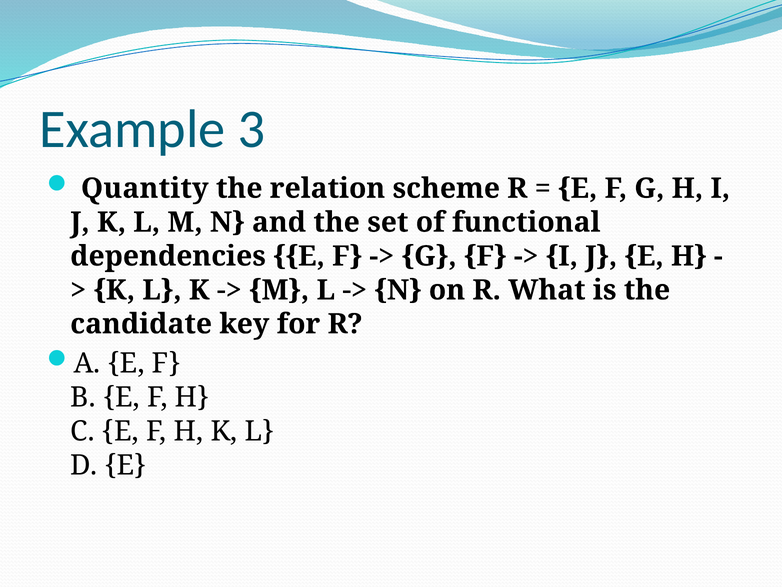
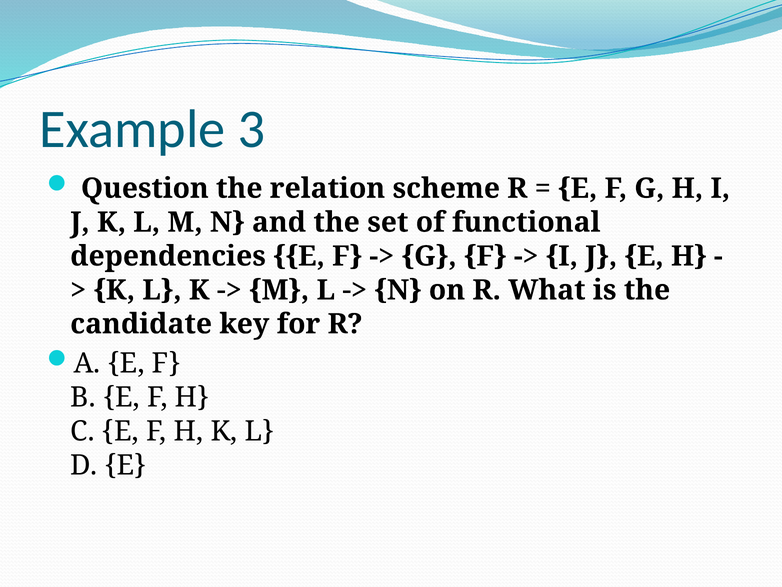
Quantity: Quantity -> Question (145, 188)
